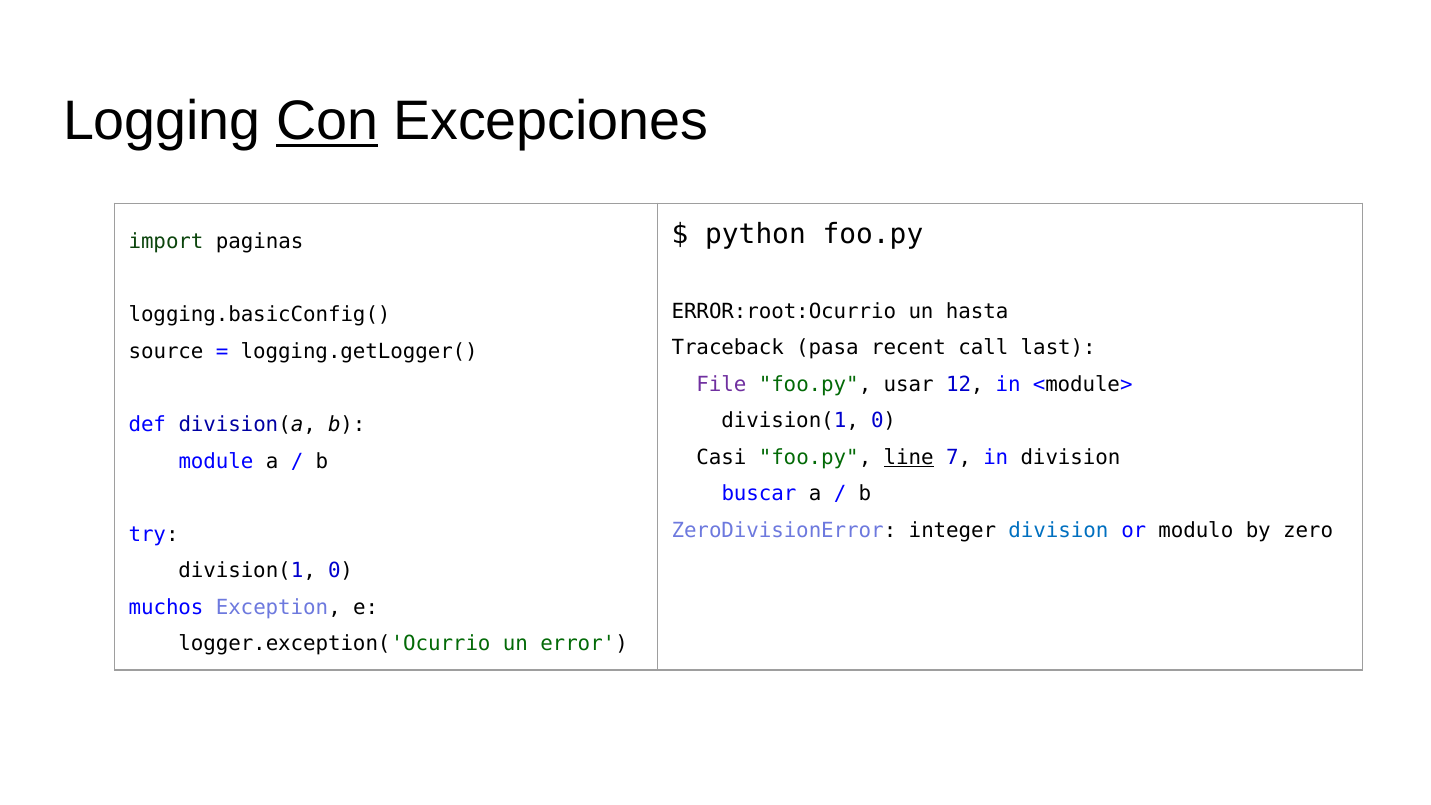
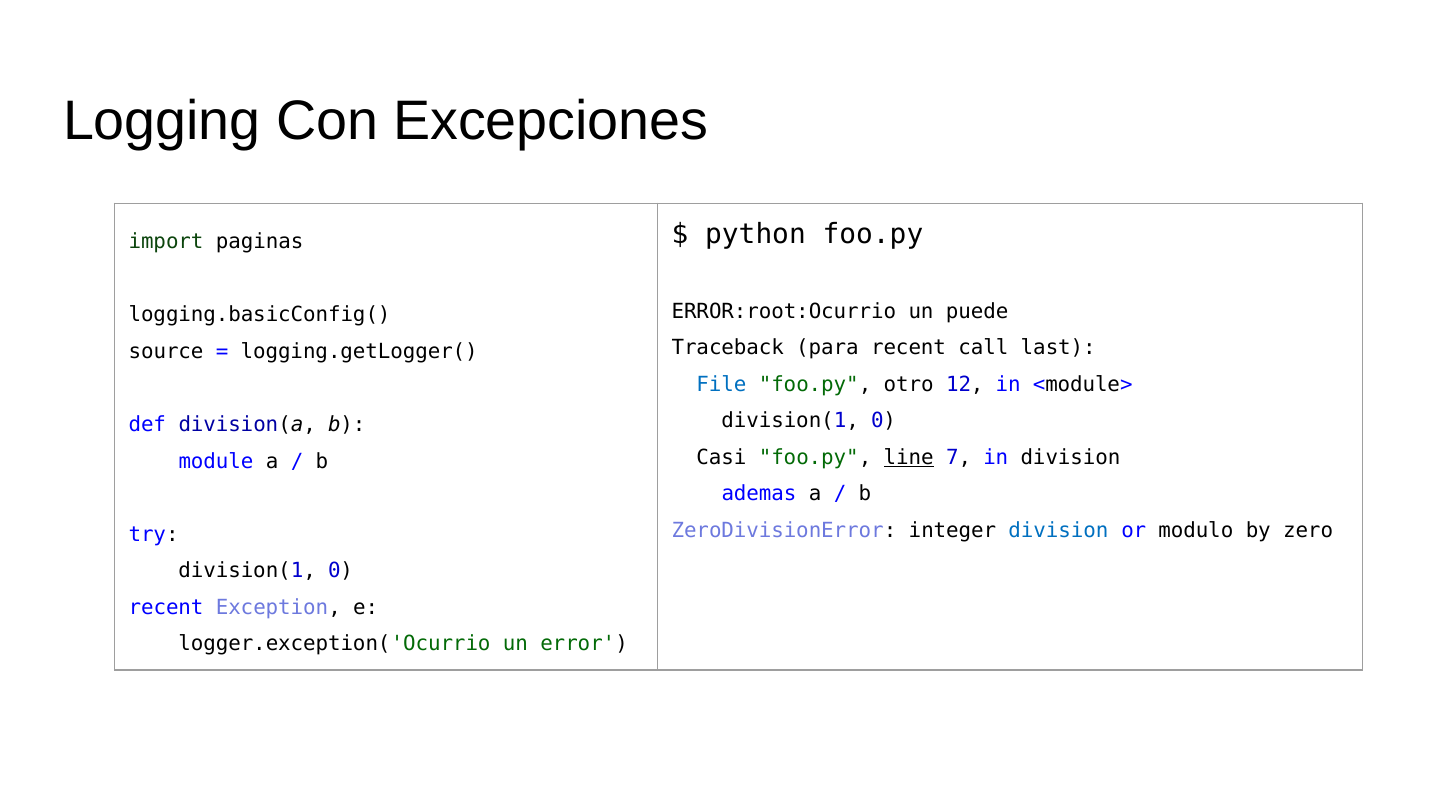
Con underline: present -> none (327, 121)
hasta: hasta -> puede (977, 311)
pasa: pasa -> para (827, 348)
File colour: purple -> blue (721, 384)
usar: usar -> otro (909, 384)
buscar: buscar -> ademas (759, 494)
muchos: muchos -> recent (166, 607)
